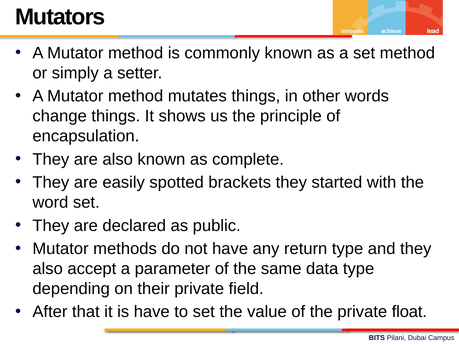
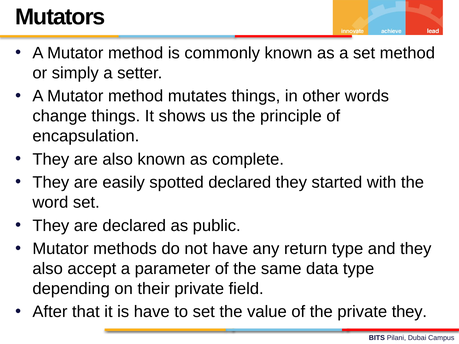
spotted brackets: brackets -> declared (240, 183)
private float: float -> they (409, 312)
